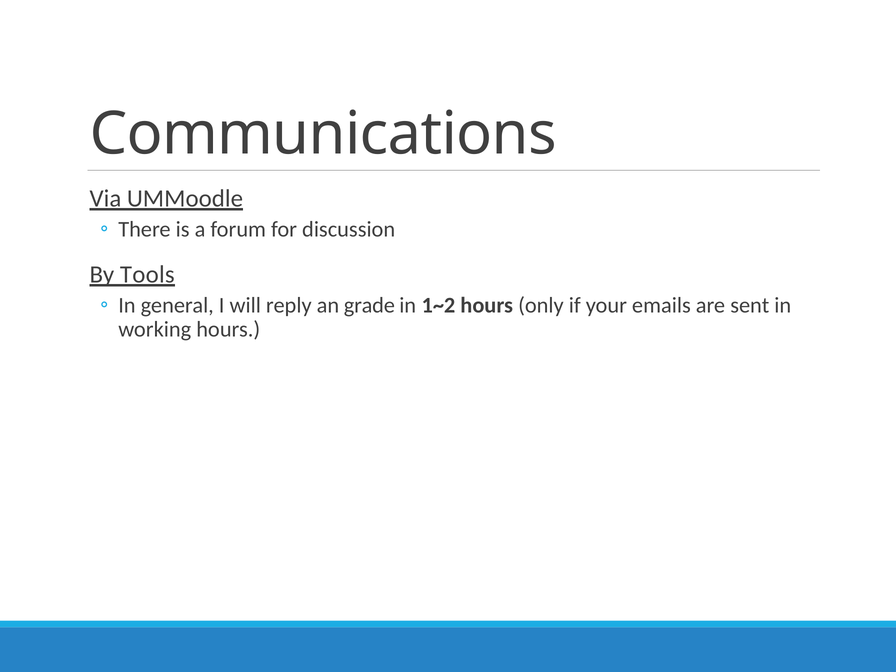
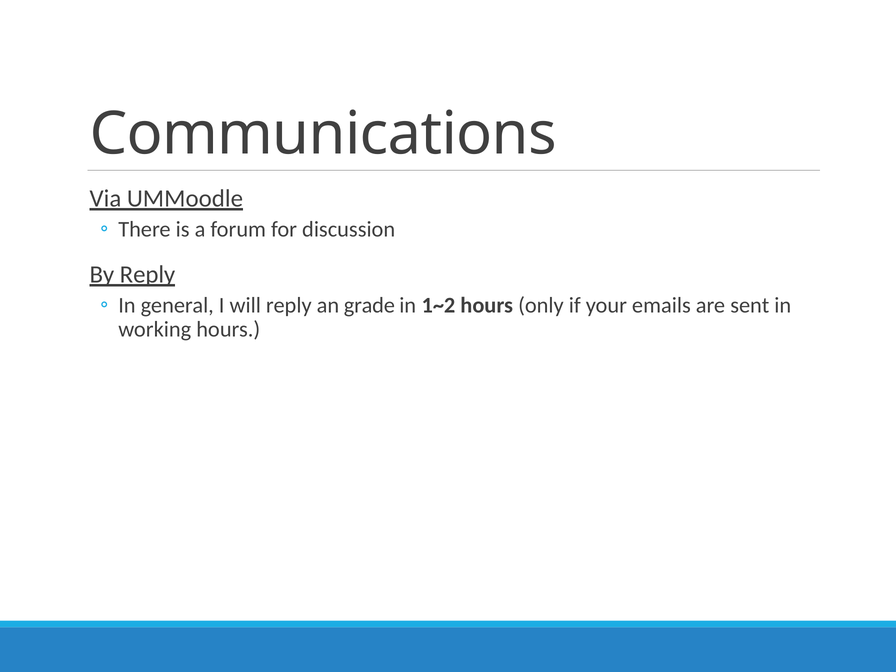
By Tools: Tools -> Reply (147, 275)
